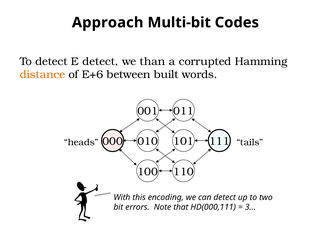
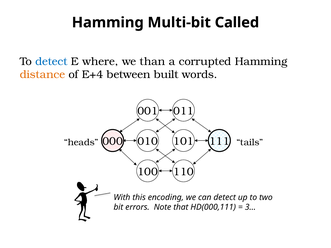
Approach: Approach -> Hamming (108, 23)
Codes: Codes -> Called (237, 23)
detect colour: black -> blue (51, 61)
E detect: detect -> where (100, 61)
E+6: E+6 -> E+4 (92, 75)
